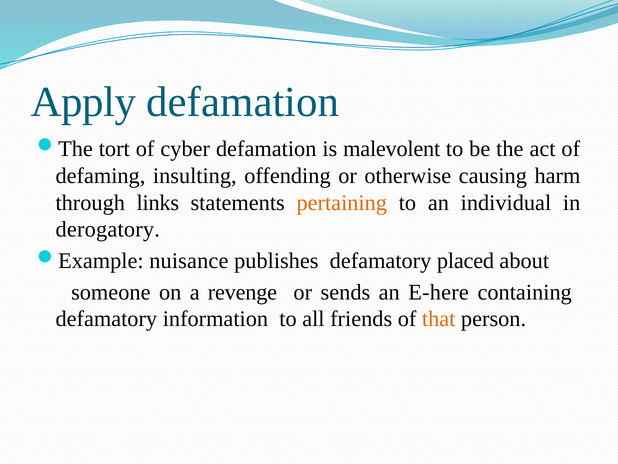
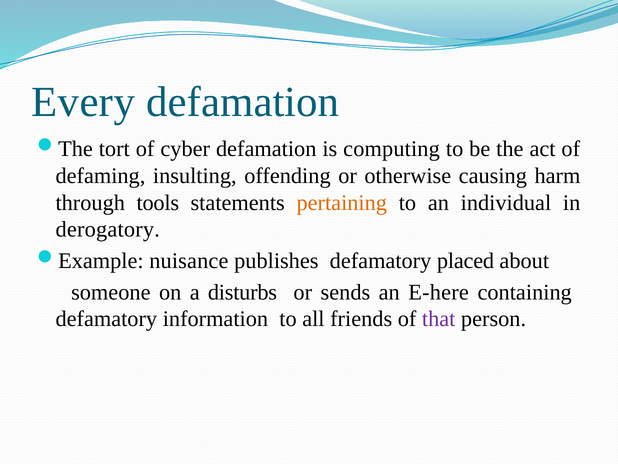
Apply: Apply -> Every (83, 102)
malevolent: malevolent -> computing (392, 149)
links: links -> tools (158, 203)
revenge: revenge -> disturbs (242, 292)
that colour: orange -> purple (439, 319)
